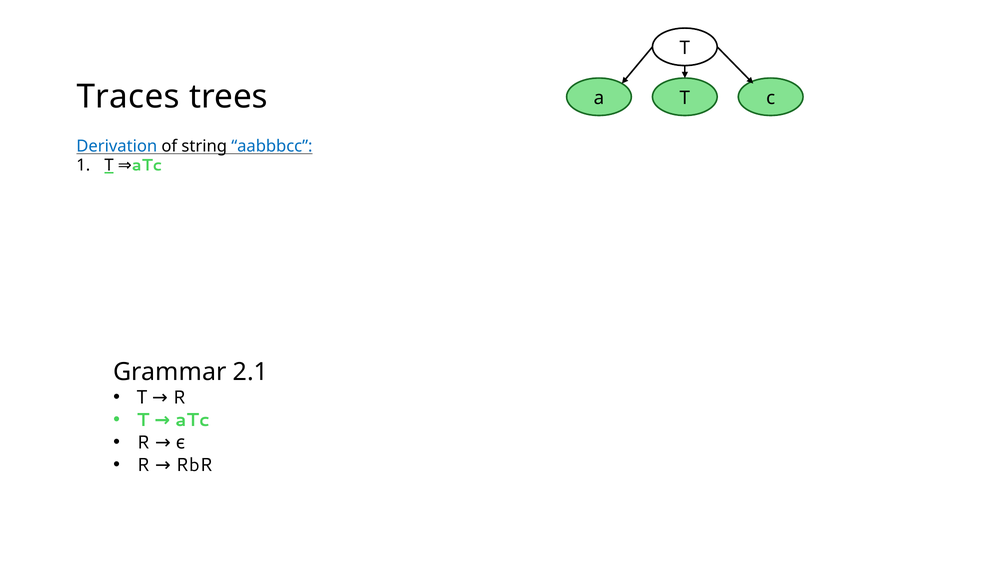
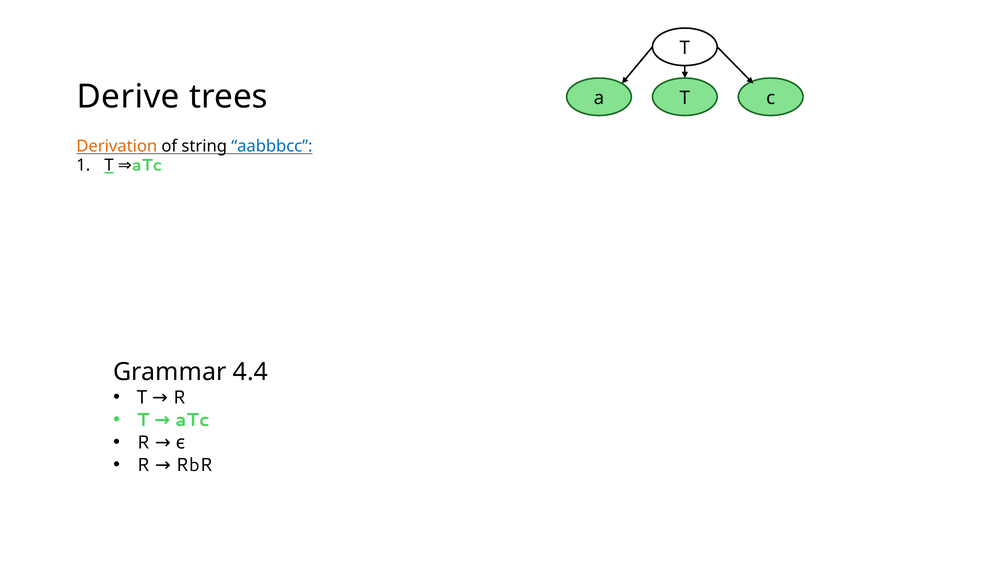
Traces: Traces -> Derive (128, 97)
Derivation colour: blue -> orange (117, 146)
2.1: 2.1 -> 4.4 (250, 372)
